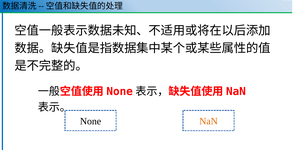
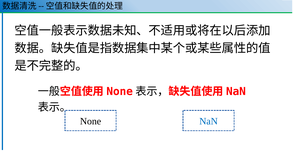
NaN colour: orange -> blue (209, 121)
